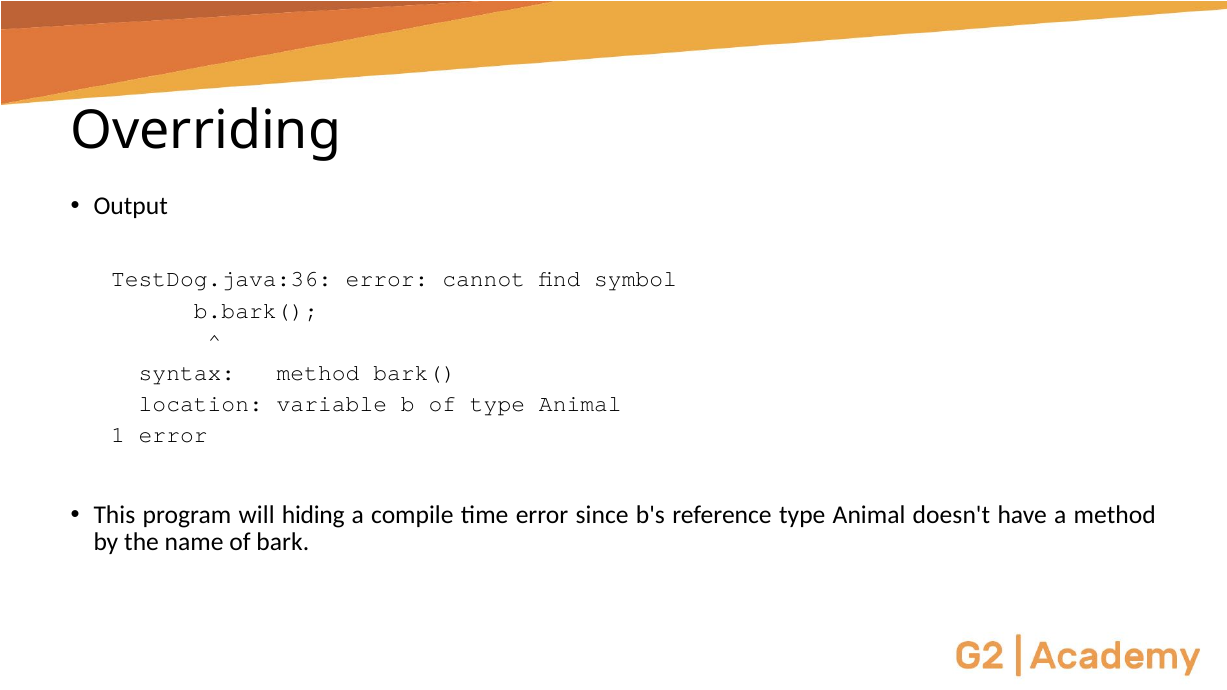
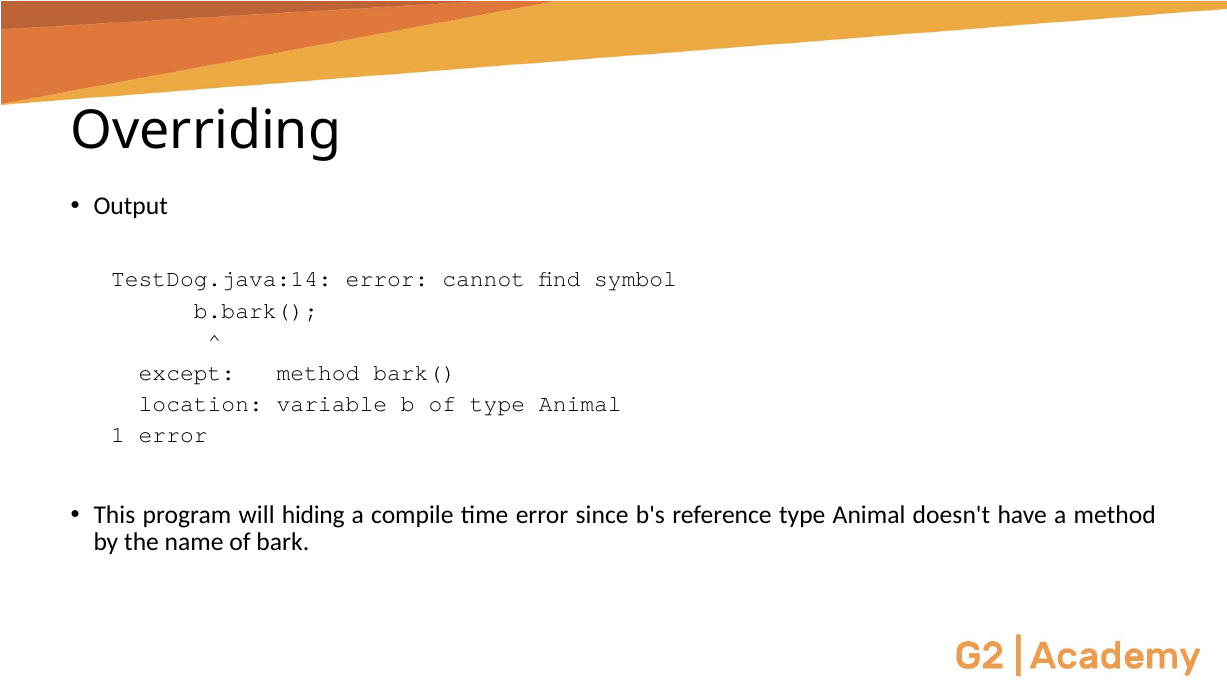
TestDog.java:36: TestDog.java:36 -> TestDog.java:14 (221, 279)
syntax: syntax -> except (187, 373)
